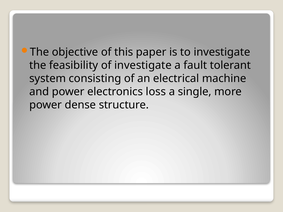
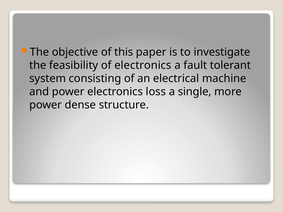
of investigate: investigate -> electronics (143, 65)
